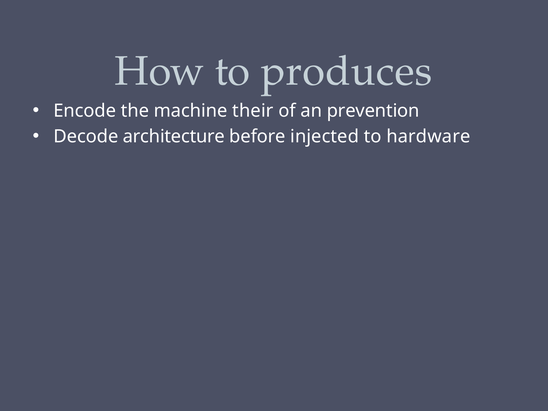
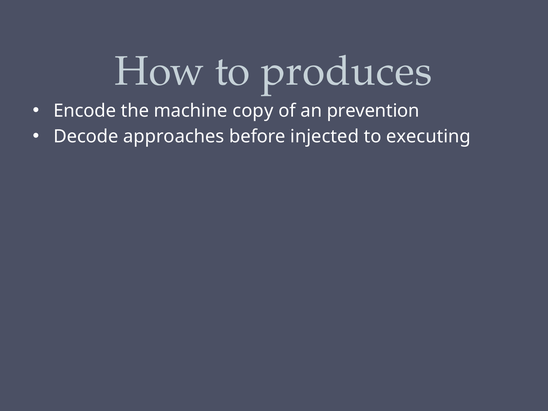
their: their -> copy (253, 111)
architecture: architecture -> approaches (174, 136)
hardware: hardware -> executing (428, 136)
